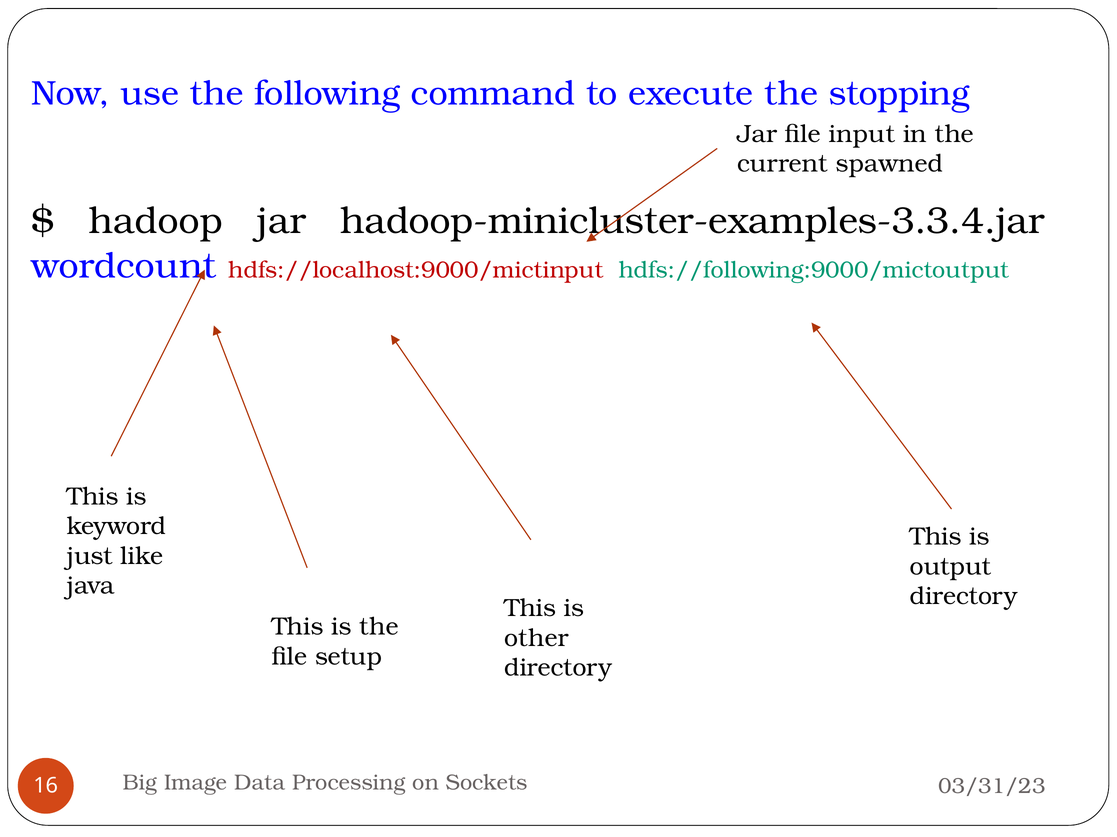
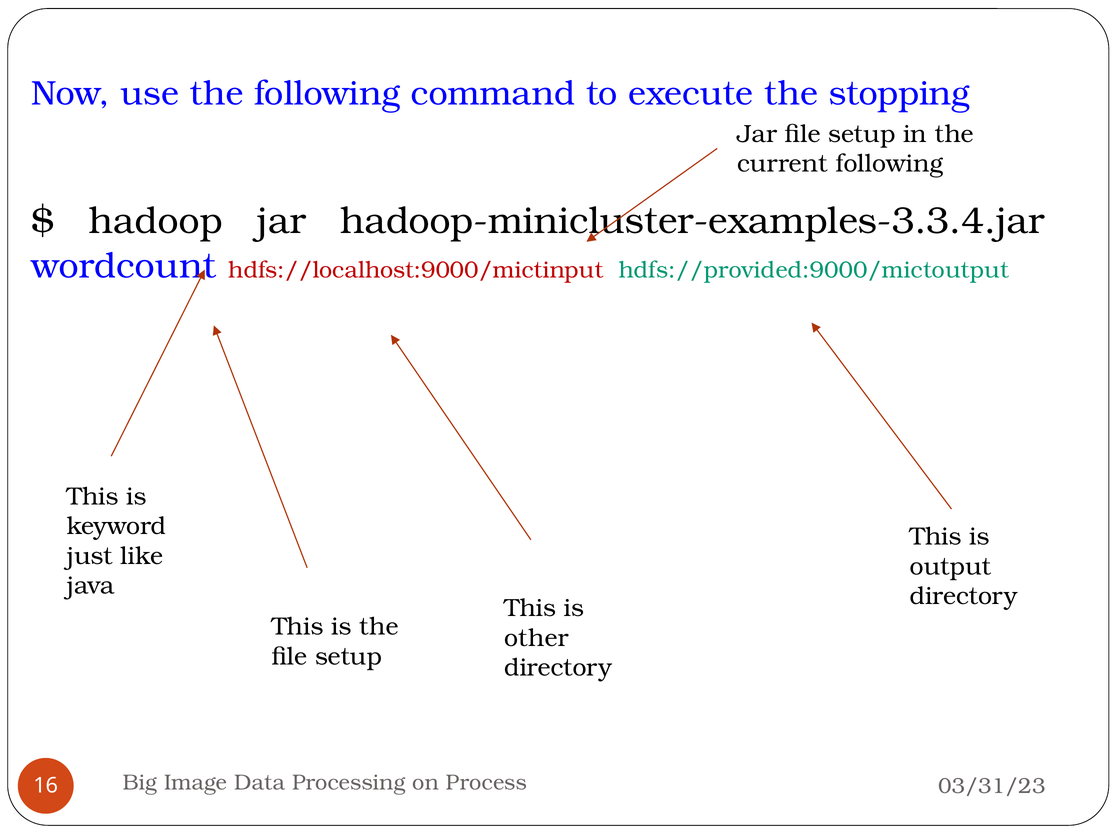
Jar file input: input -> setup (862, 134)
current spawned: spawned -> following (889, 164)
hdfs://following:9000/mictoutput: hdfs://following:9000/mictoutput -> hdfs://provided:9000/mictoutput (814, 270)
Sockets: Sockets -> Process (487, 783)
